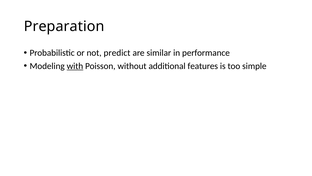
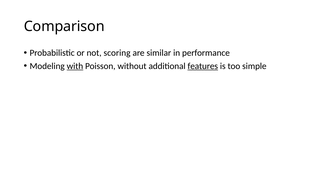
Preparation: Preparation -> Comparison (64, 26)
predict: predict -> scoring (117, 53)
features underline: none -> present (203, 66)
